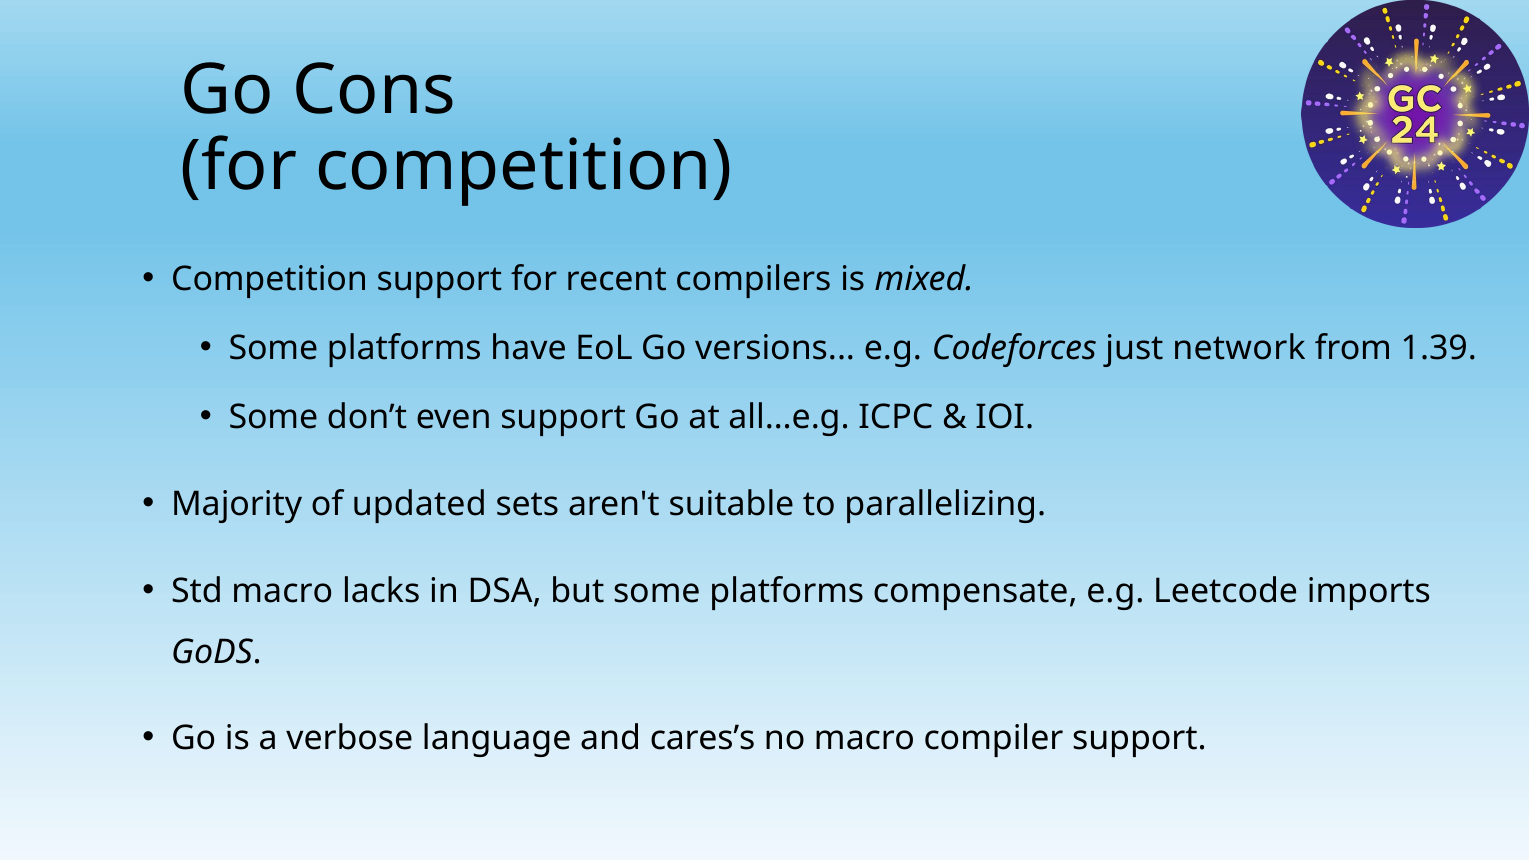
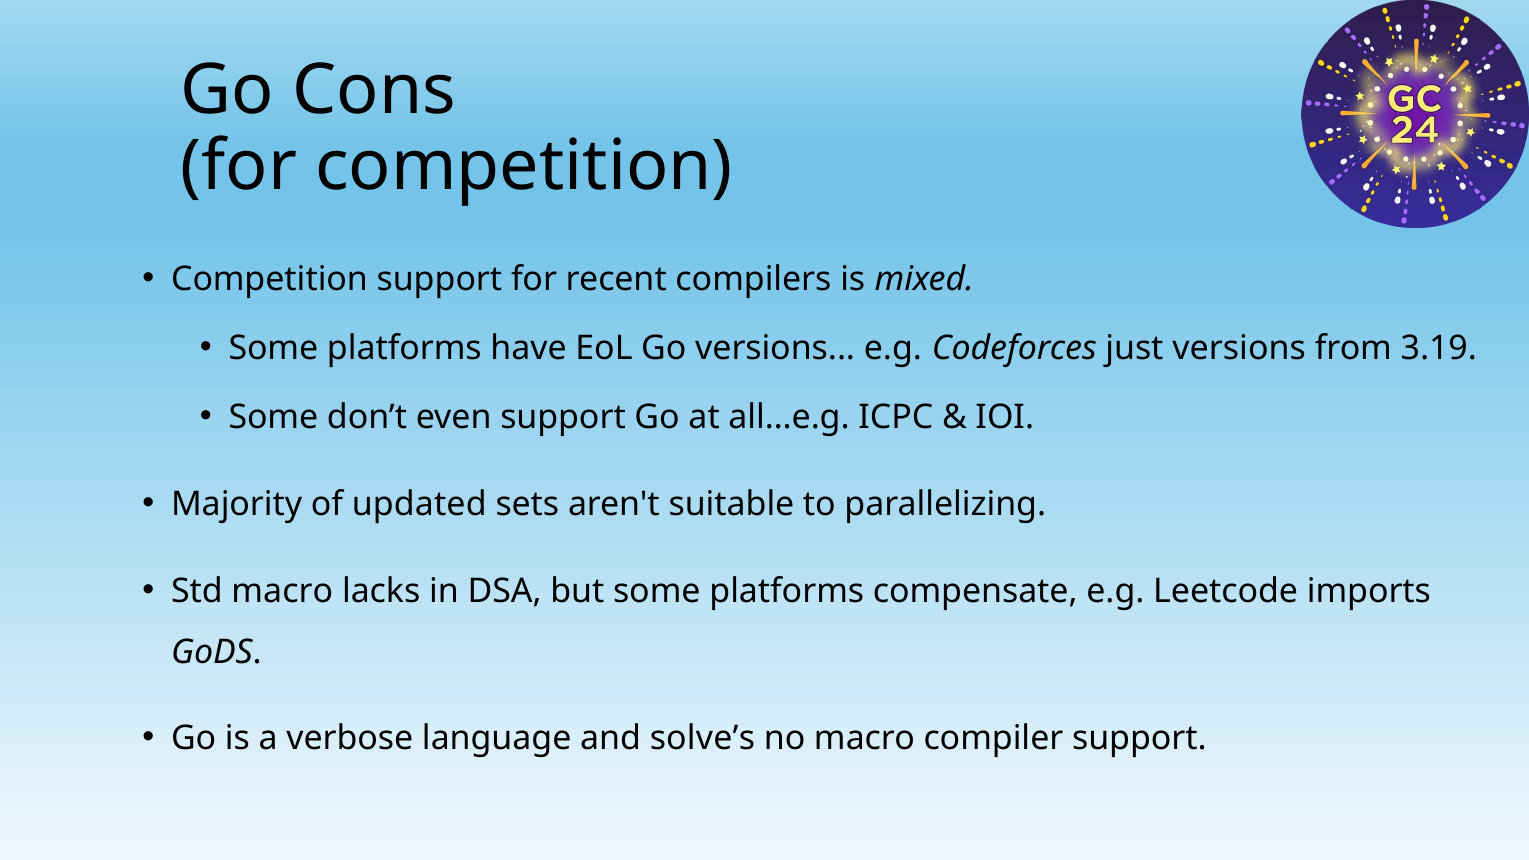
just network: network -> versions (1239, 349)
1.39: 1.39 -> 3.19 (1439, 349)
cares’s: cares’s -> solve’s (702, 739)
